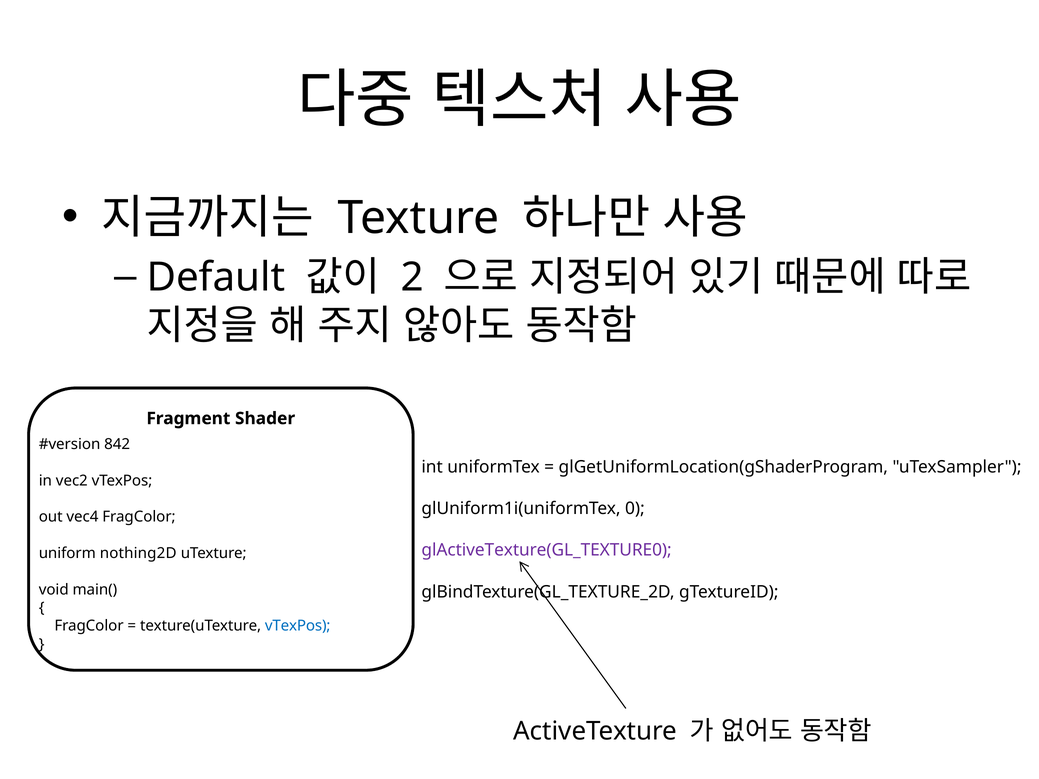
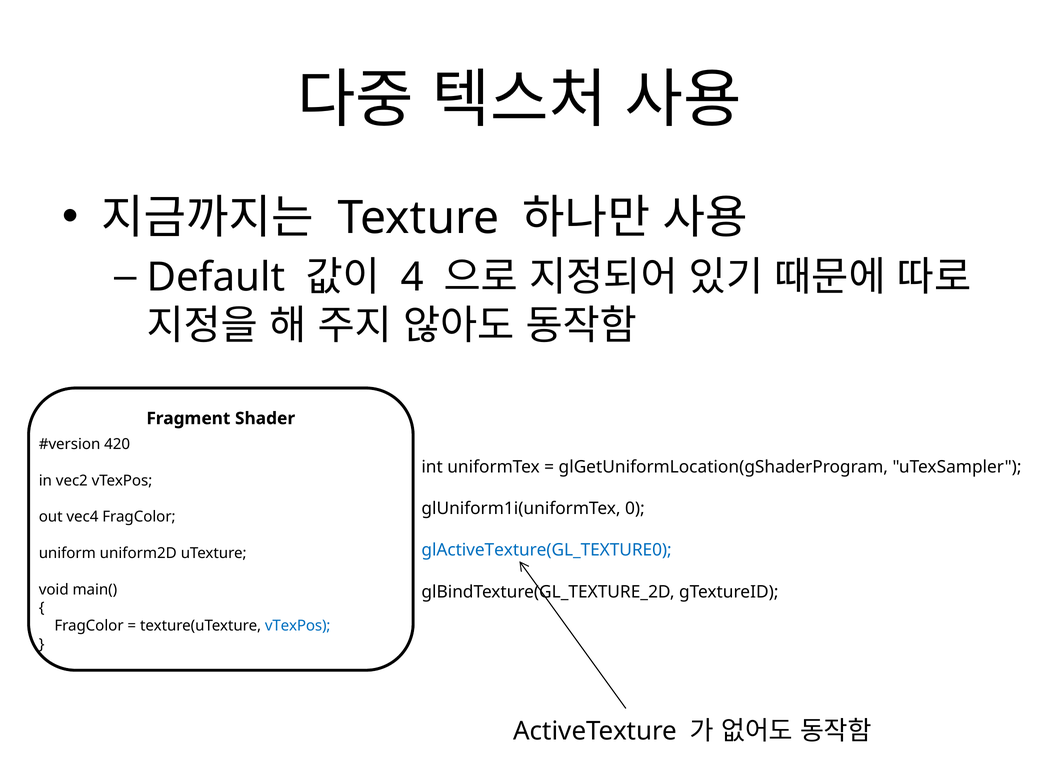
2: 2 -> 4 (412, 278)
842: 842 -> 420 (117, 444)
glActiveTexture(GL_TEXTURE0 colour: purple -> blue (547, 550)
nothing2D: nothing2D -> uniform2D (138, 553)
